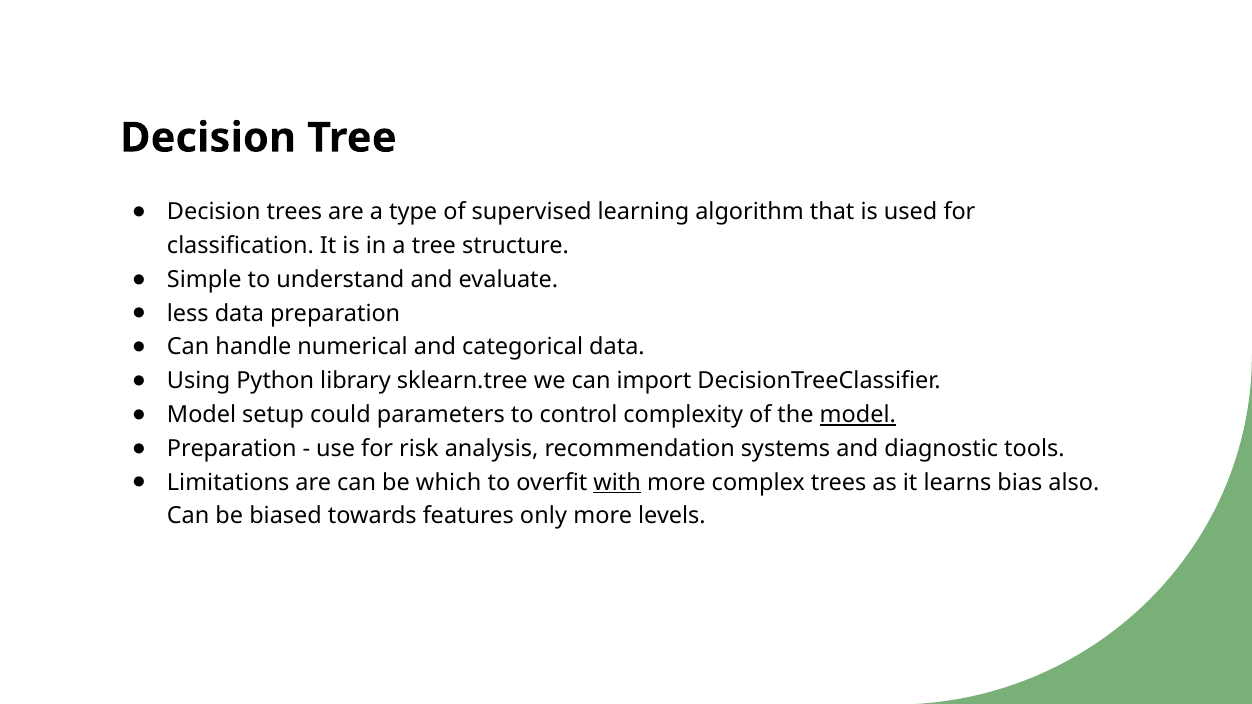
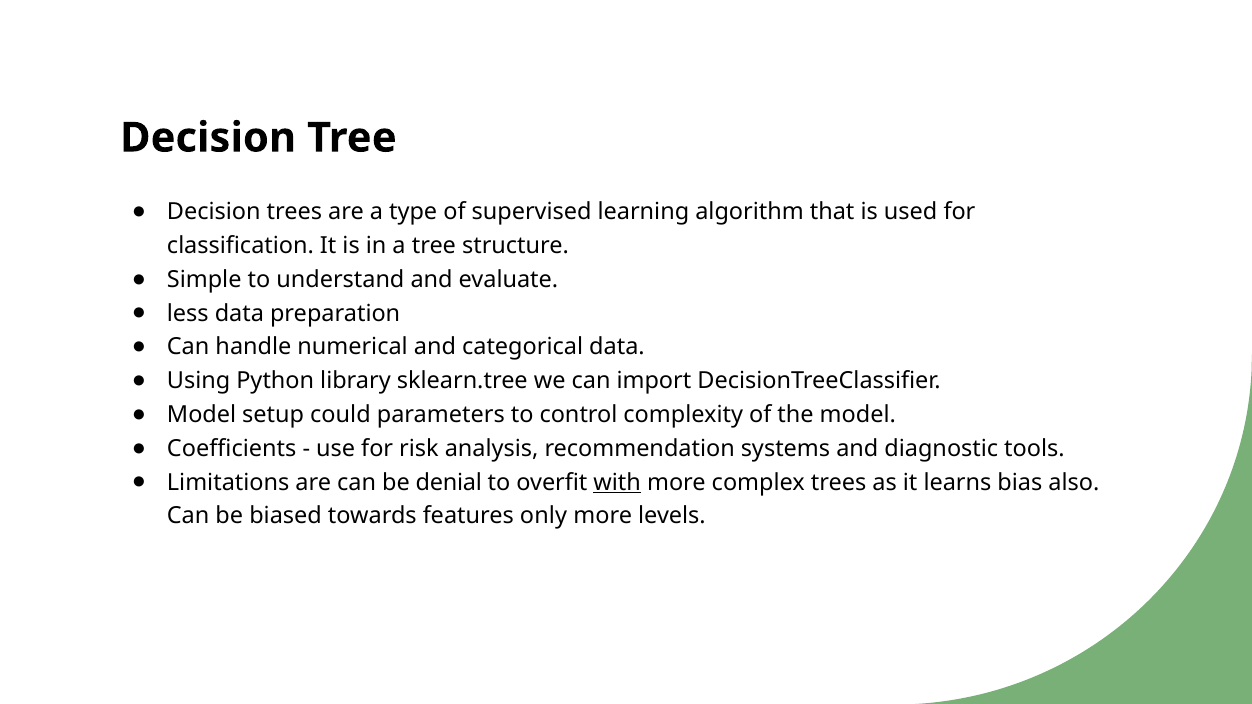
model underline: present -> none (858, 415)
Preparation: Preparation -> Coefficients (232, 449)
which: which -> denial (449, 482)
